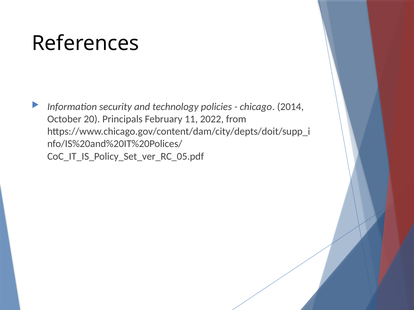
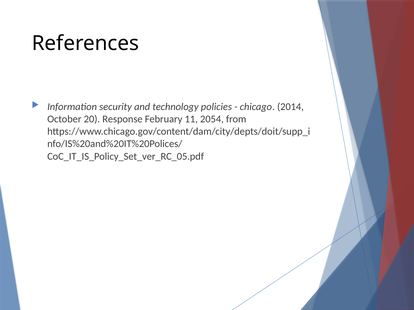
Principals: Principals -> Response (122, 119)
2022: 2022 -> 2054 (212, 119)
